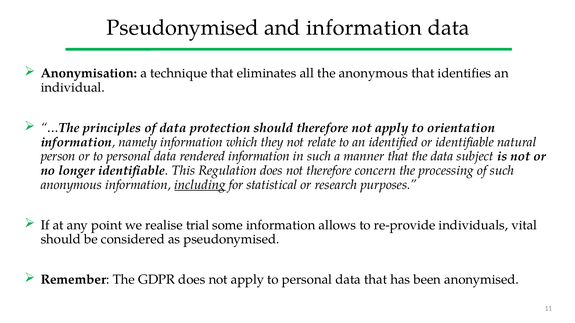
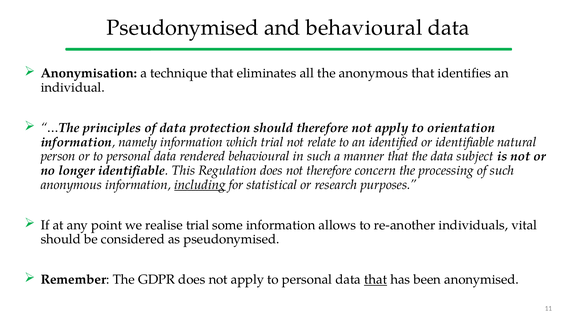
and information: information -> behavioural (364, 28)
which they: they -> trial (272, 142)
rendered information: information -> behavioural (259, 156)
re-provide: re-provide -> re-another (405, 225)
that underline: none -> present (376, 280)
